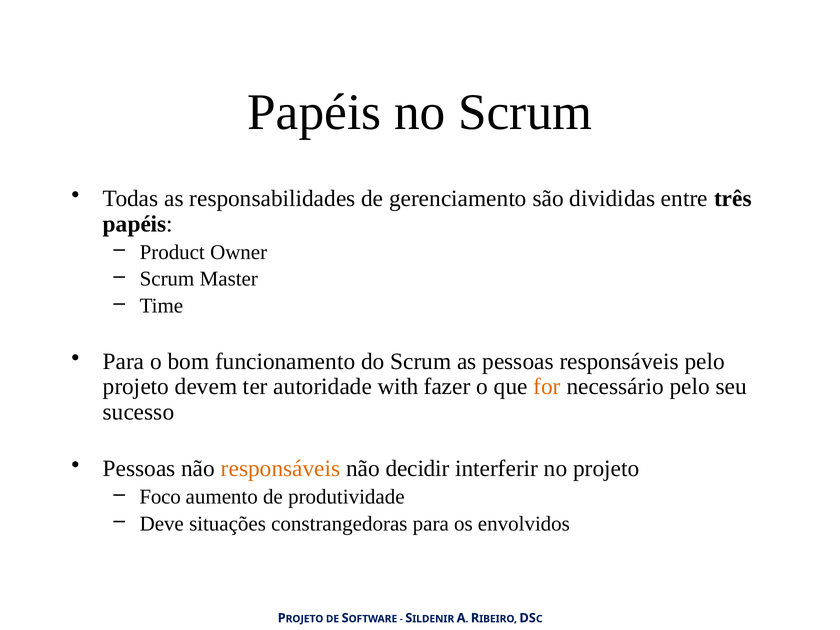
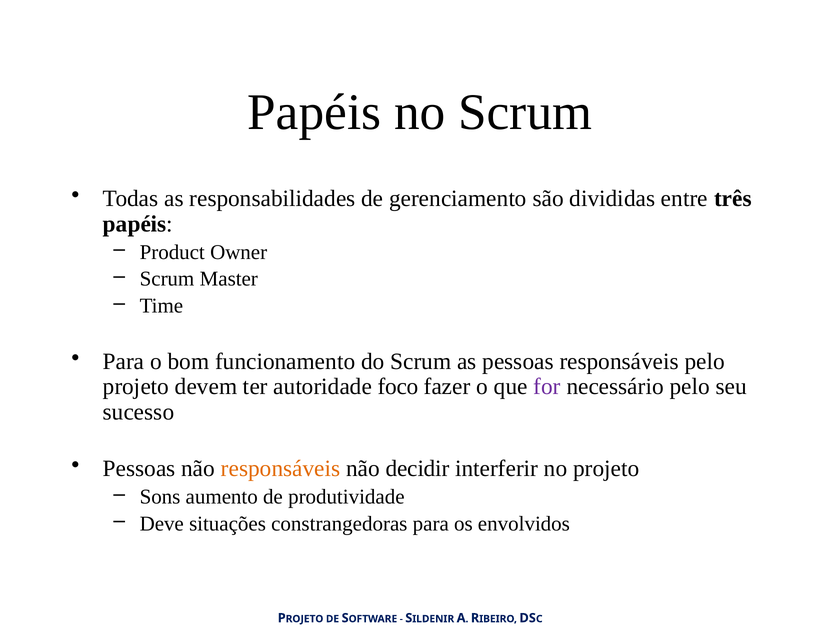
with: with -> foco (398, 387)
for colour: orange -> purple (547, 387)
Foco: Foco -> Sons (160, 497)
